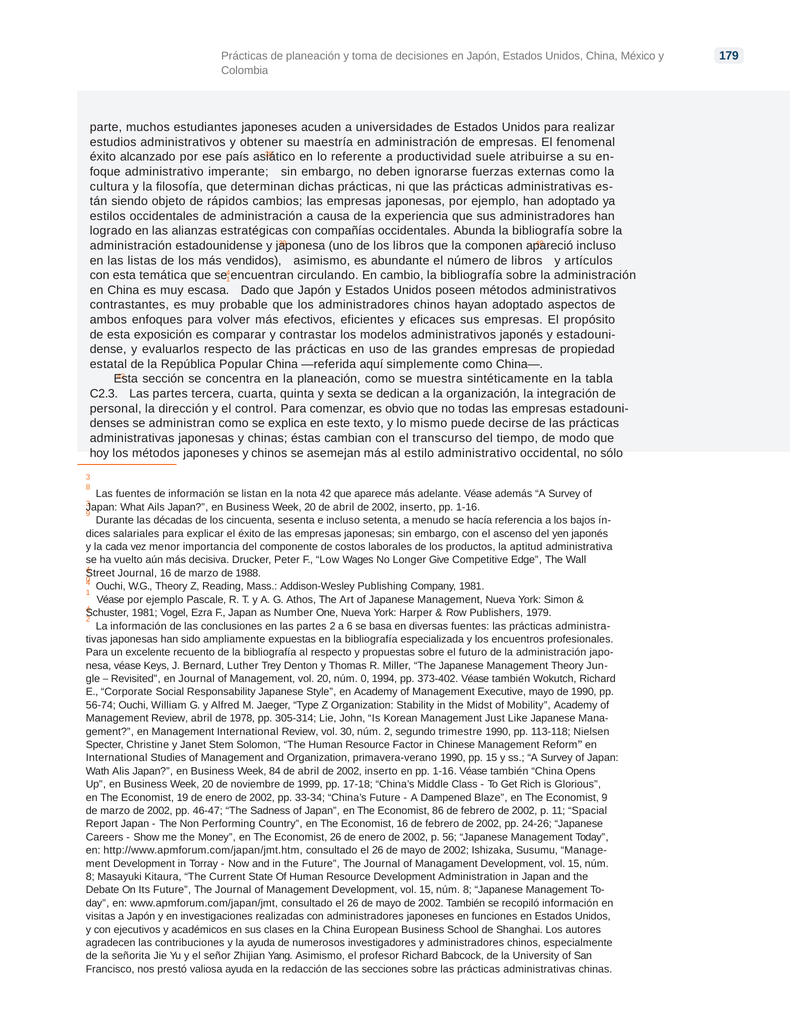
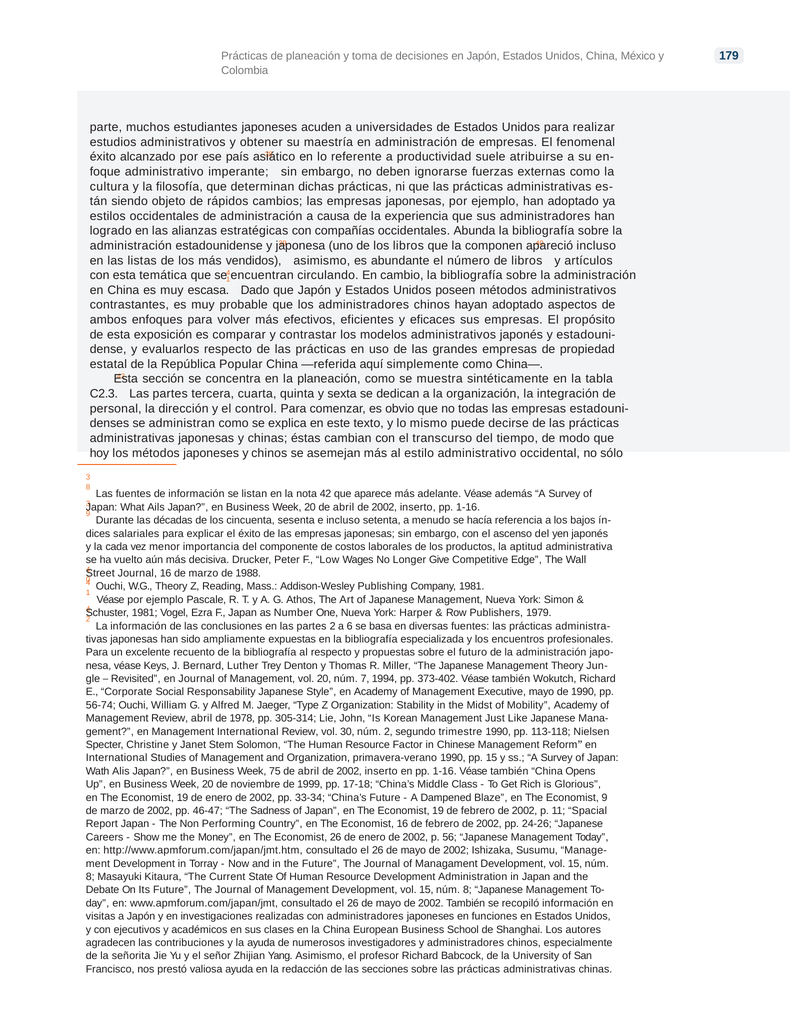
núm 0: 0 -> 7 (365, 679)
84: 84 -> 75 (275, 772)
86: 86 -> 19 (438, 812)
